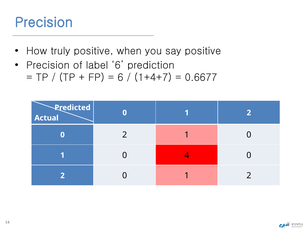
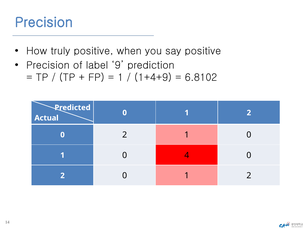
label 6: 6 -> 9 (118, 65)
6: 6 -> 1 (120, 77)
1+4+7: 1+4+7 -> 1+4+9 (153, 77)
0.6677: 0.6677 -> 6.8102 (201, 77)
